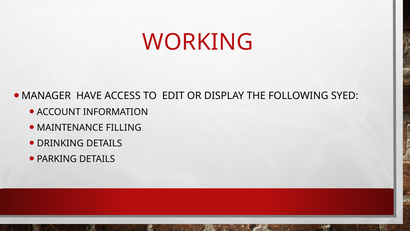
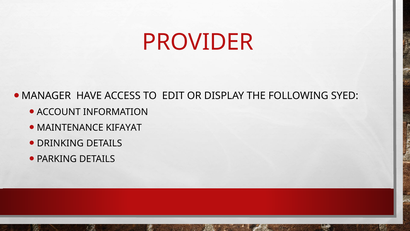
WORKING: WORKING -> PROVIDER (198, 42)
FILLING: FILLING -> KIFAYAT (124, 127)
